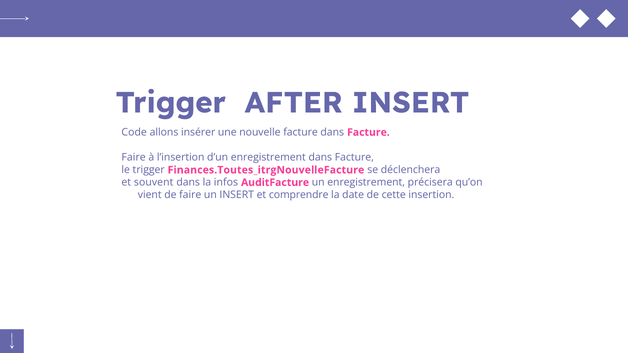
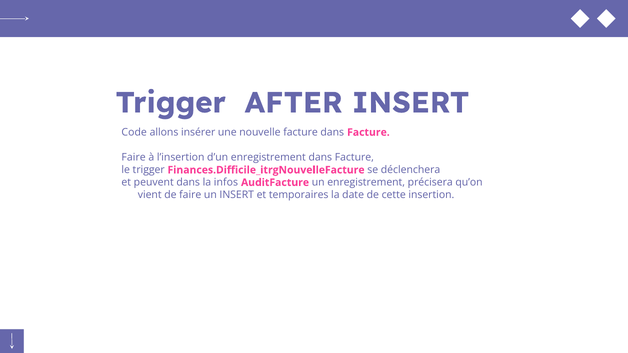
Finances.Toutes_itrgNouvelleFacture: Finances.Toutes_itrgNouvelleFacture -> Finances.Difficile_itrgNouvelleFacture (266, 170)
souvent: souvent -> peuvent (154, 183)
comprendre: comprendre -> temporaires (299, 195)
